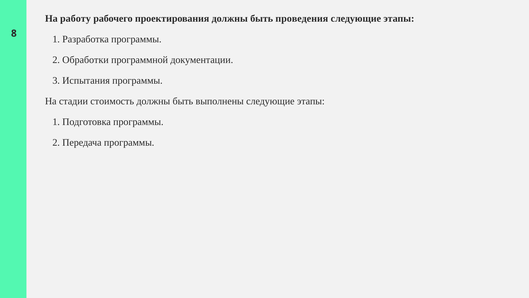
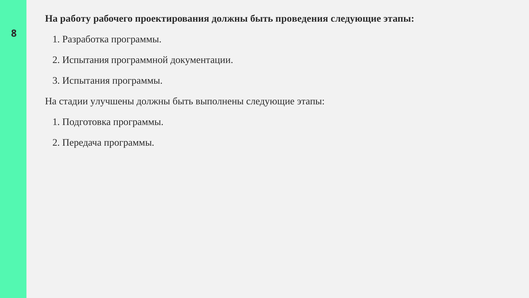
2 Обработки: Обработки -> Испытания (86, 60)
стоимость: стоимость -> улучшены (112, 101)
